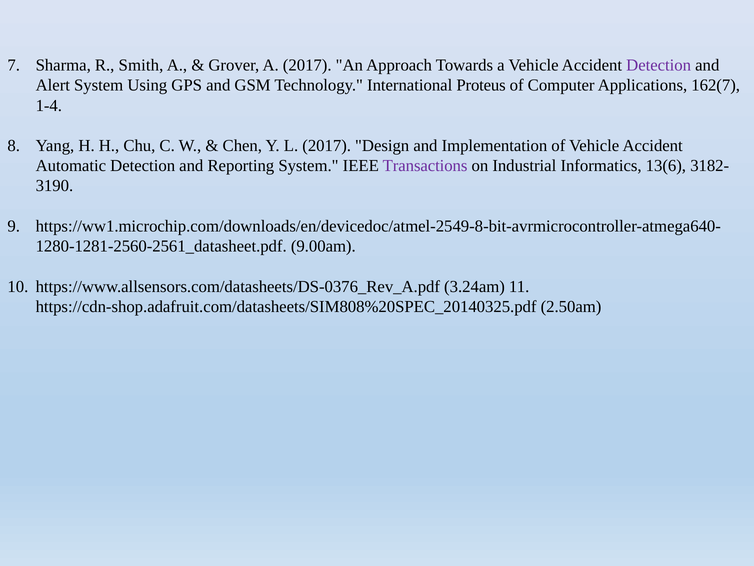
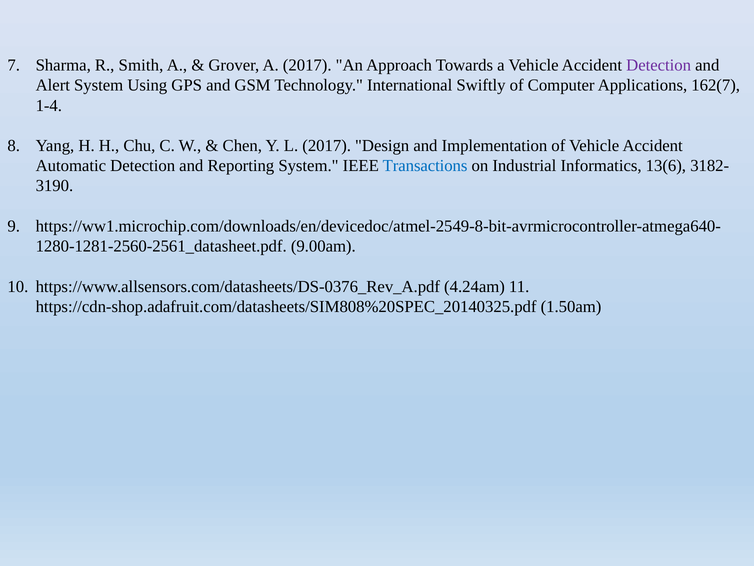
Proteus: Proteus -> Swiftly (481, 85)
Transactions colour: purple -> blue (425, 166)
3.24am: 3.24am -> 4.24am (475, 286)
2.50am: 2.50am -> 1.50am (571, 306)
